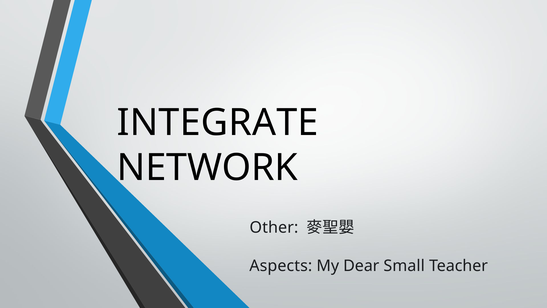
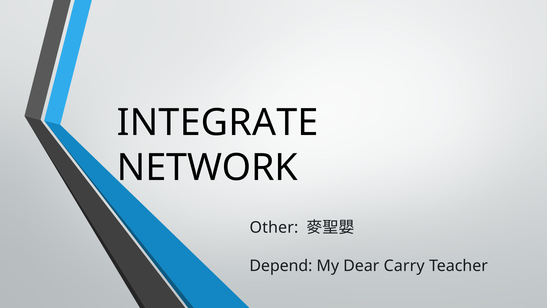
Aspects: Aspects -> Depend (281, 266)
Small: Small -> Carry (404, 266)
